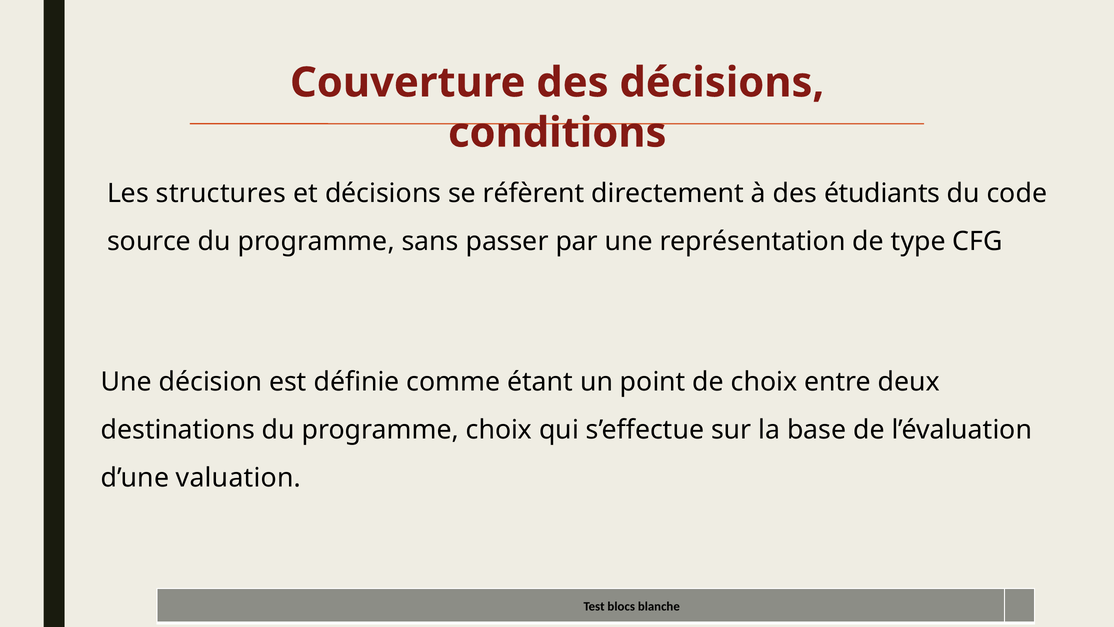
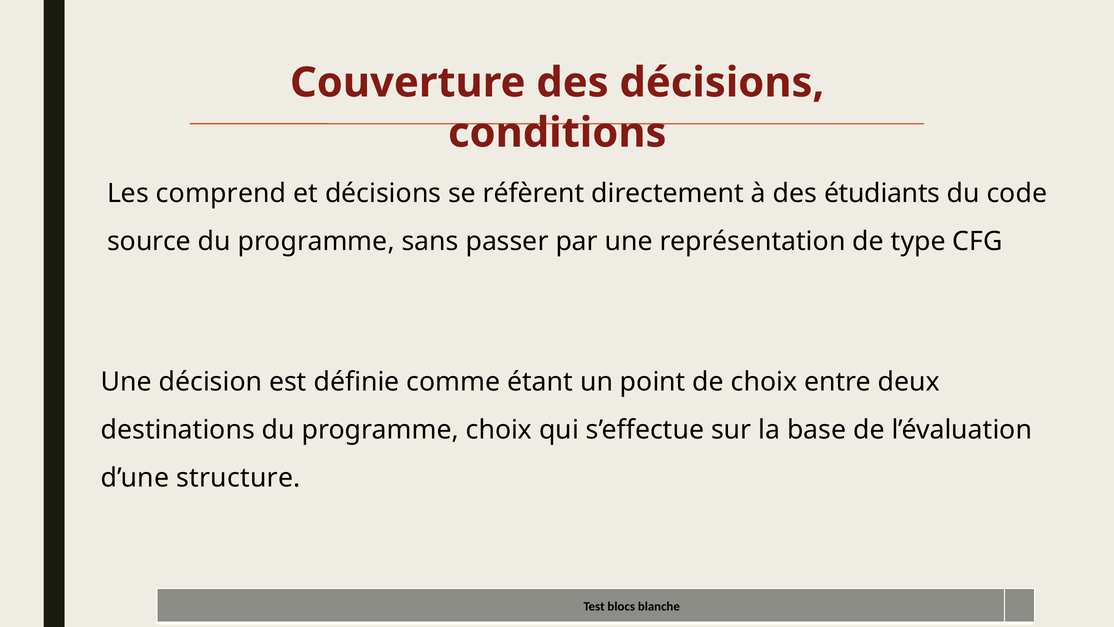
structures: structures -> comprend (221, 193)
valuation: valuation -> structure (238, 478)
